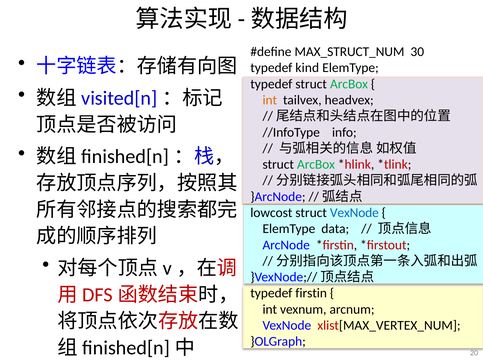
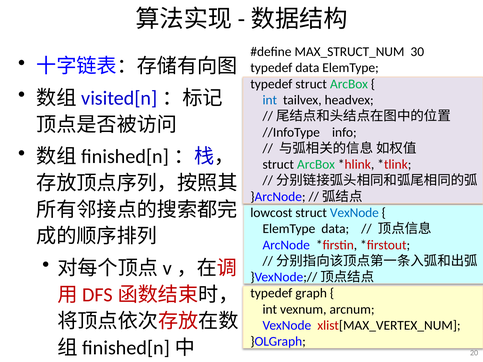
typedef kind: kind -> data (307, 68)
int colour: orange -> blue (270, 100)
firstin: firstin -> graph (311, 293)
